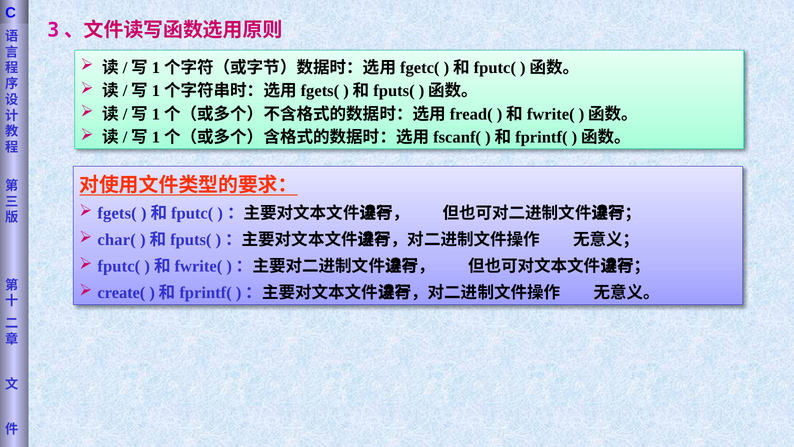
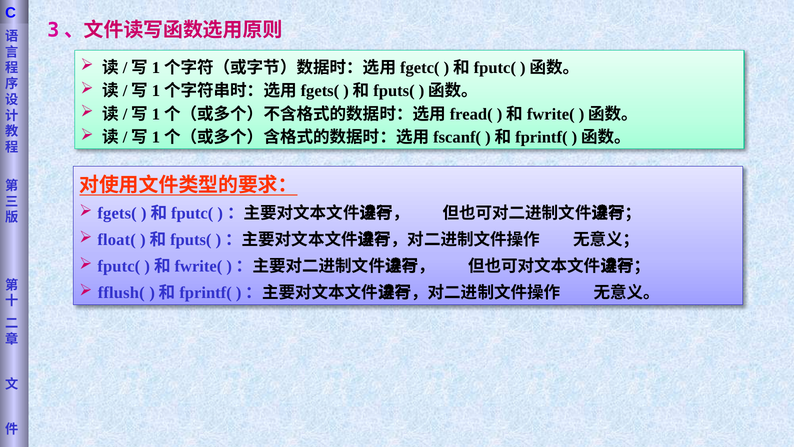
char(: char( -> float( (117, 240)
create(: create( -> fflush( (121, 293)
